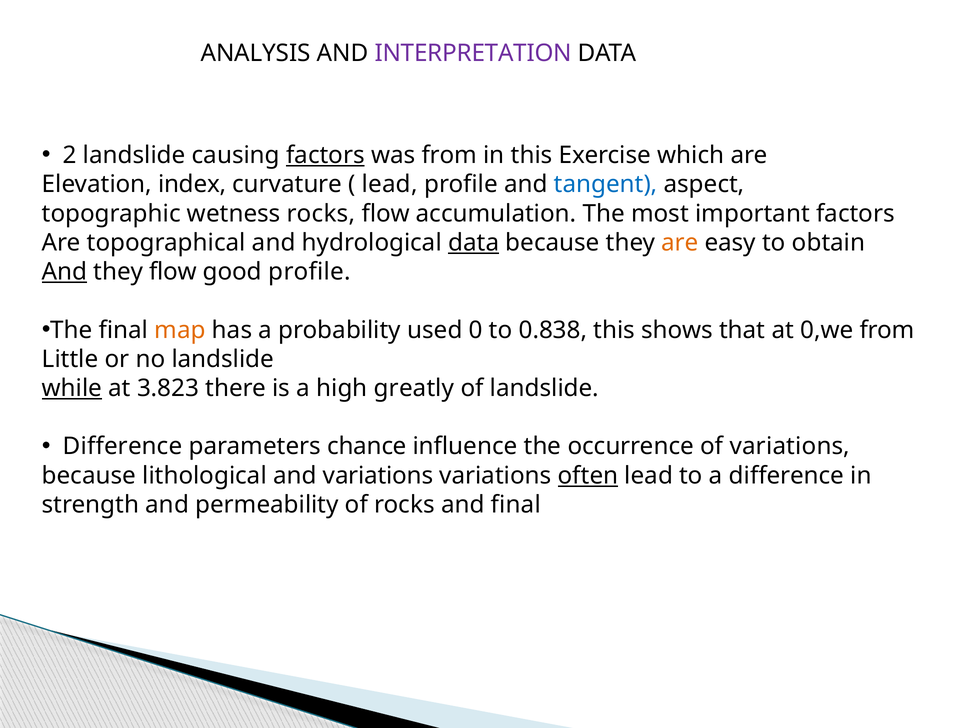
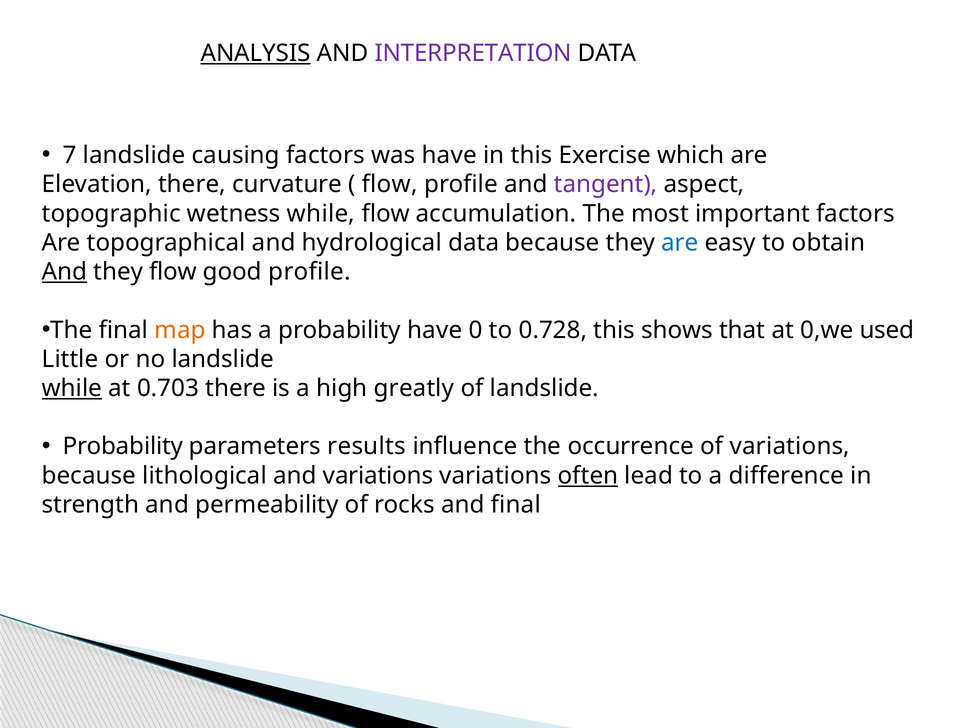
ANALYSIS underline: none -> present (256, 53)
2: 2 -> 7 (70, 155)
factors underline: present -> none (325, 155)
was from: from -> have (449, 155)
Elevation index: index -> there (192, 184)
lead: lead -> flow (390, 184)
tangent colour: blue -> purple (606, 184)
wetness rocks: rocks -> while (321, 214)
data underline: present -> none (474, 243)
are colour: orange -> blue (680, 243)
probability used: used -> have (435, 330)
0.838: 0.838 -> 0.728 (553, 330)
0,we from: from -> used (887, 330)
3.823: 3.823 -> 0.703 (168, 388)
Difference: Difference -> Probability (123, 447)
chance: chance -> results (367, 447)
